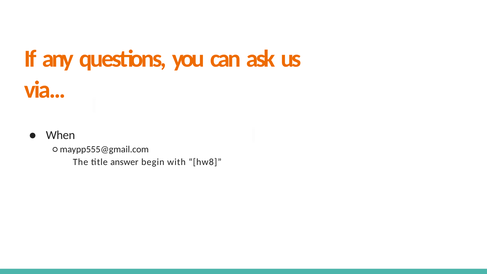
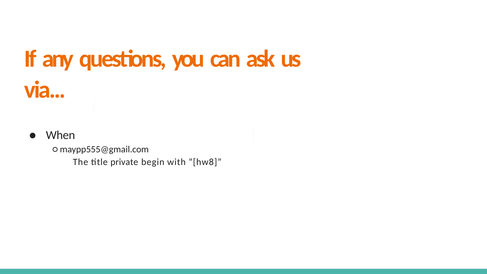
answer: answer -> private (124, 162)
